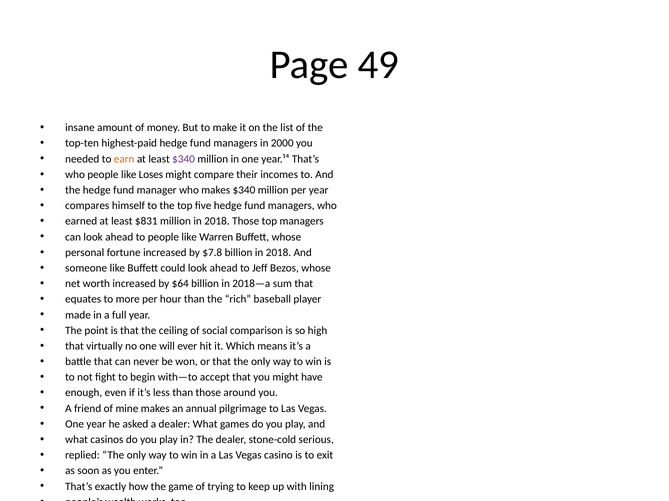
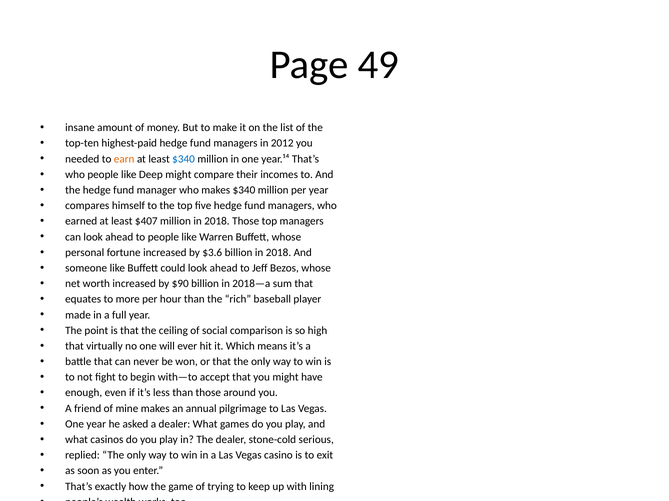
2000: 2000 -> 2012 (282, 144)
$340 colour: purple -> blue (184, 159)
Loses: Loses -> Deep (151, 175)
$831: $831 -> $407 (146, 222)
$7.8: $7.8 -> $3.6 (212, 253)
$64: $64 -> $90 (180, 284)
